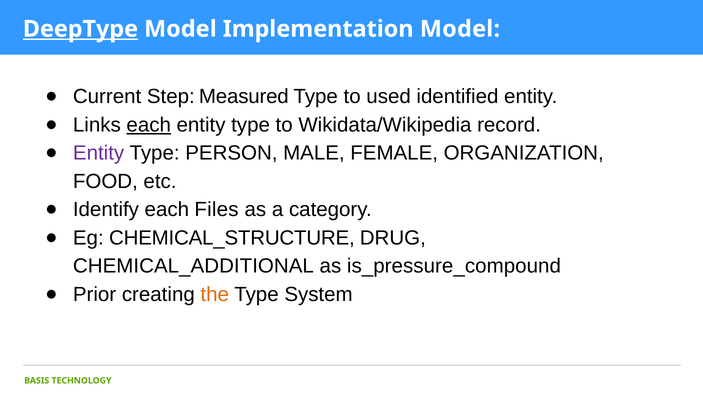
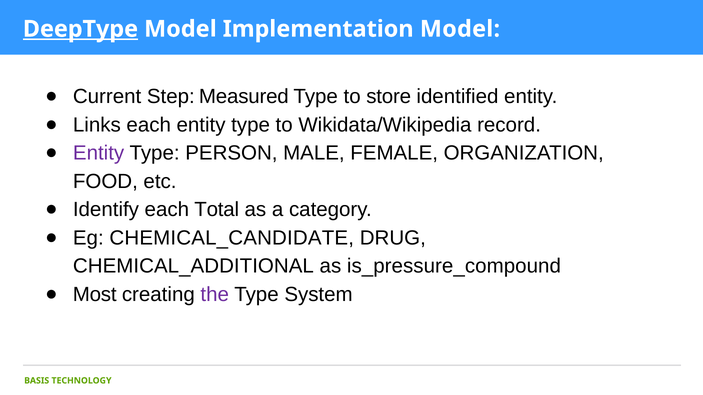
used: used -> store (389, 97)
each underline: present -> none (149, 125)
Files: Files -> Total (217, 210)
CHEMICAL_STRUCTURE: CHEMICAL_STRUCTURE -> CHEMICAL_CANDIDATE (232, 238)
Prior: Prior -> Most (95, 295)
the colour: orange -> purple (215, 295)
